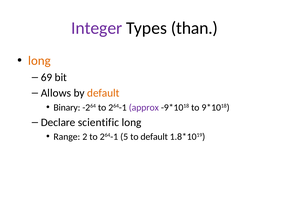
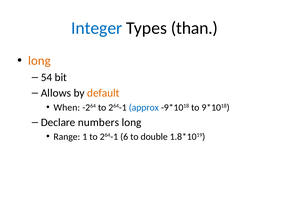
Integer colour: purple -> blue (97, 28)
69: 69 -> 54 (47, 77)
Binary: Binary -> When (67, 107)
approx colour: purple -> blue (144, 107)
scientific: scientific -> numbers (98, 122)
2: 2 -> 1 (85, 137)
5: 5 -> 6 (124, 137)
to default: default -> double (154, 137)
